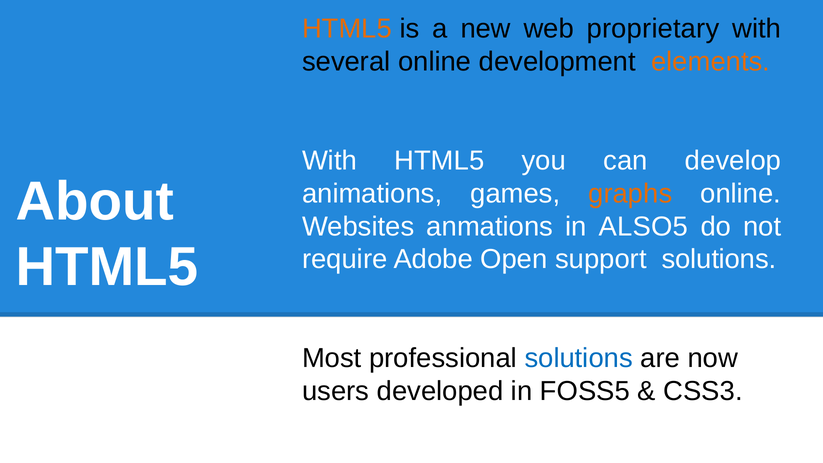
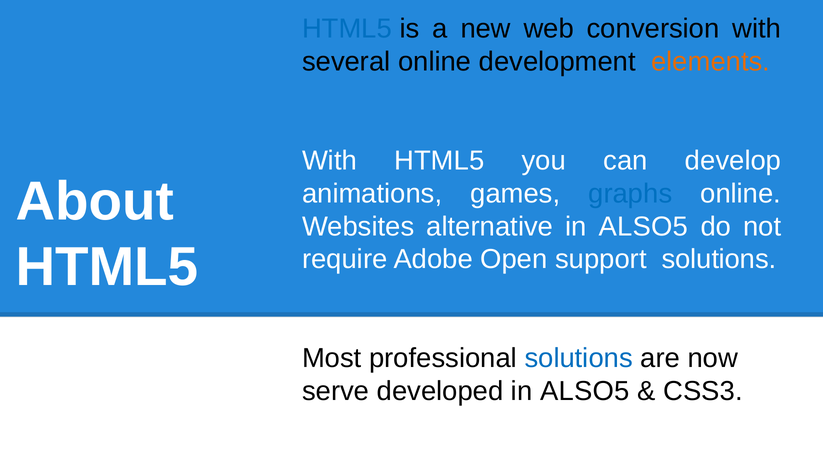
HTML5 colour: orange -> blue (347, 29)
proprietary: proprietary -> conversion (653, 29)
graphs colour: orange -> blue (630, 194)
anmations: anmations -> alternative (490, 226)
users: users -> serve (336, 391)
developed in FOSS5: FOSS5 -> ALSO5 (585, 391)
